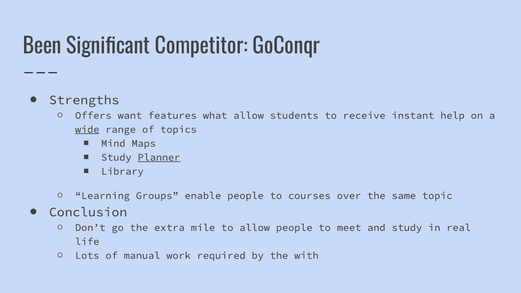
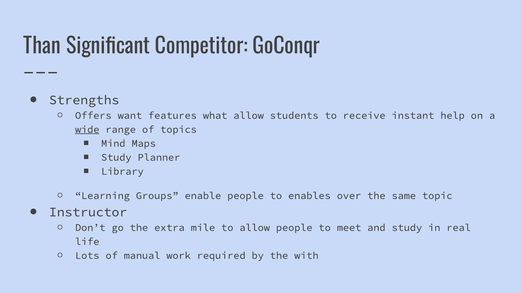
Been: Been -> Than (42, 46)
Planner underline: present -> none (159, 157)
courses: courses -> enables (309, 196)
Conclusion: Conclusion -> Instructor (88, 212)
